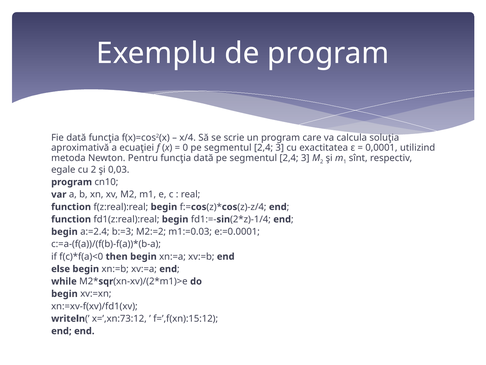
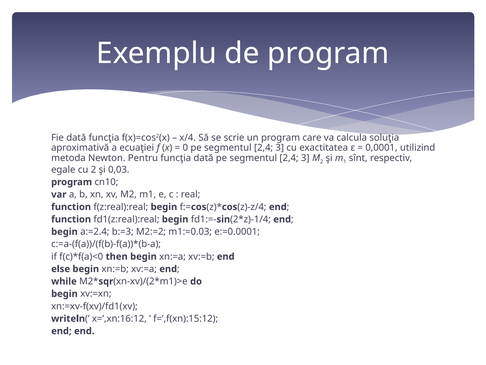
x=’,xn:73:12: x=’,xn:73:12 -> x=’,xn:16:12 (119, 318)
